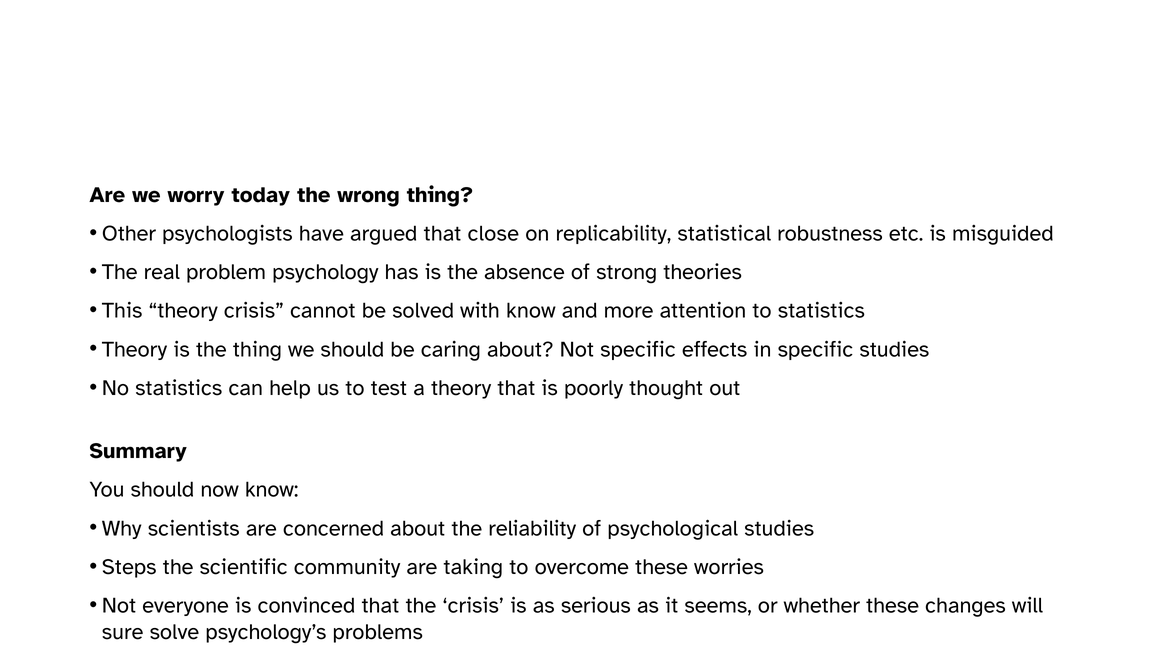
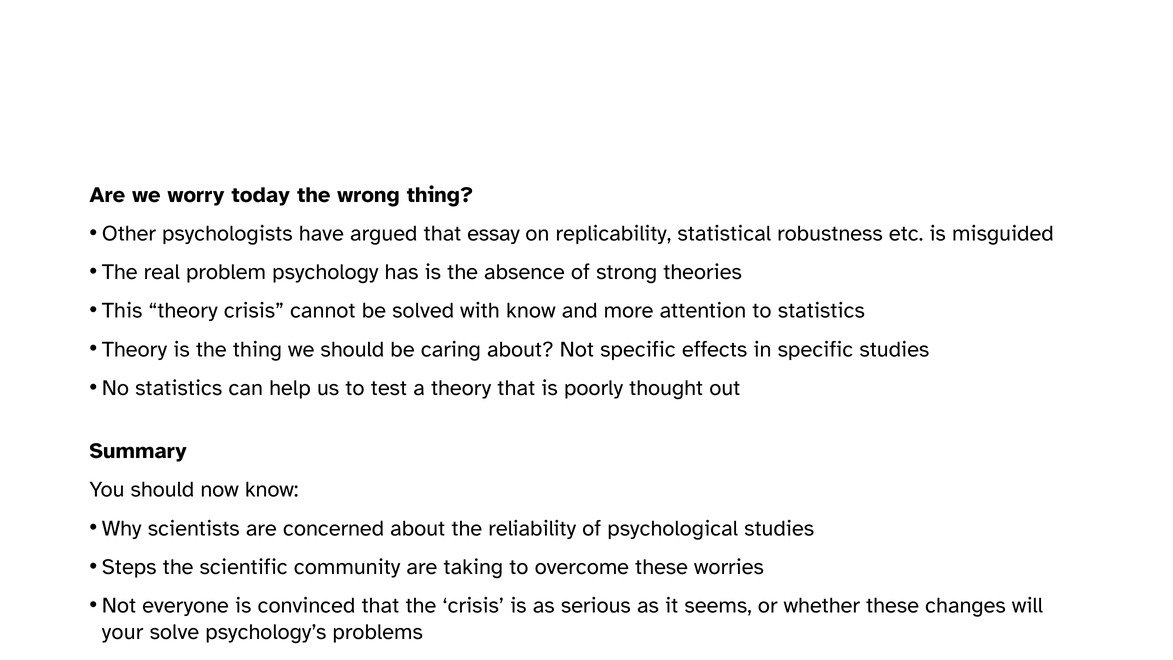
close: close -> essay (493, 233)
sure: sure -> your (123, 632)
